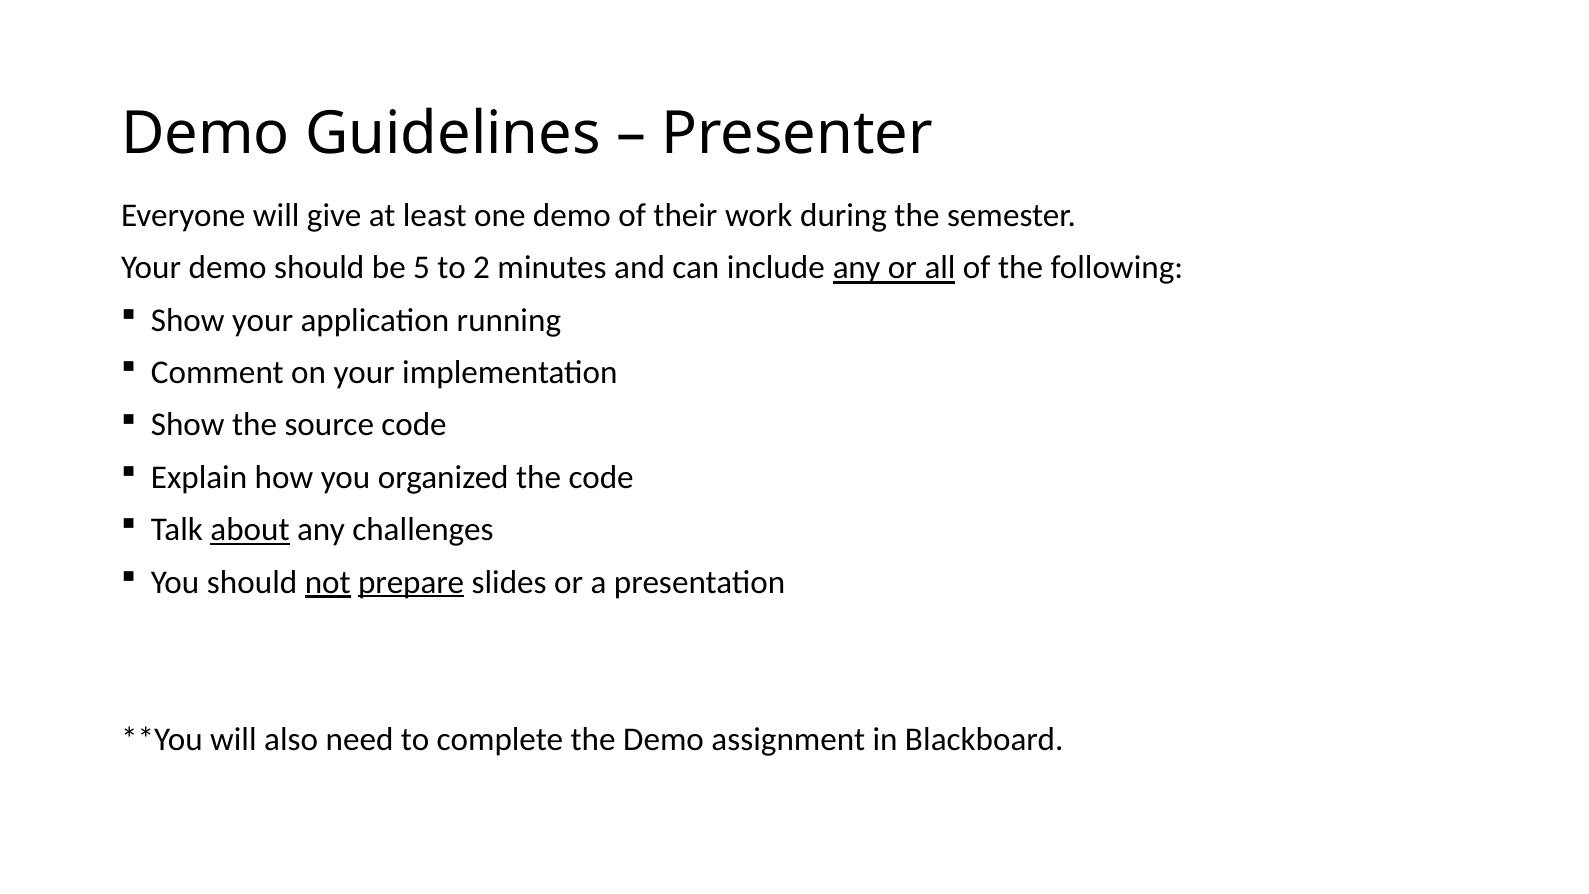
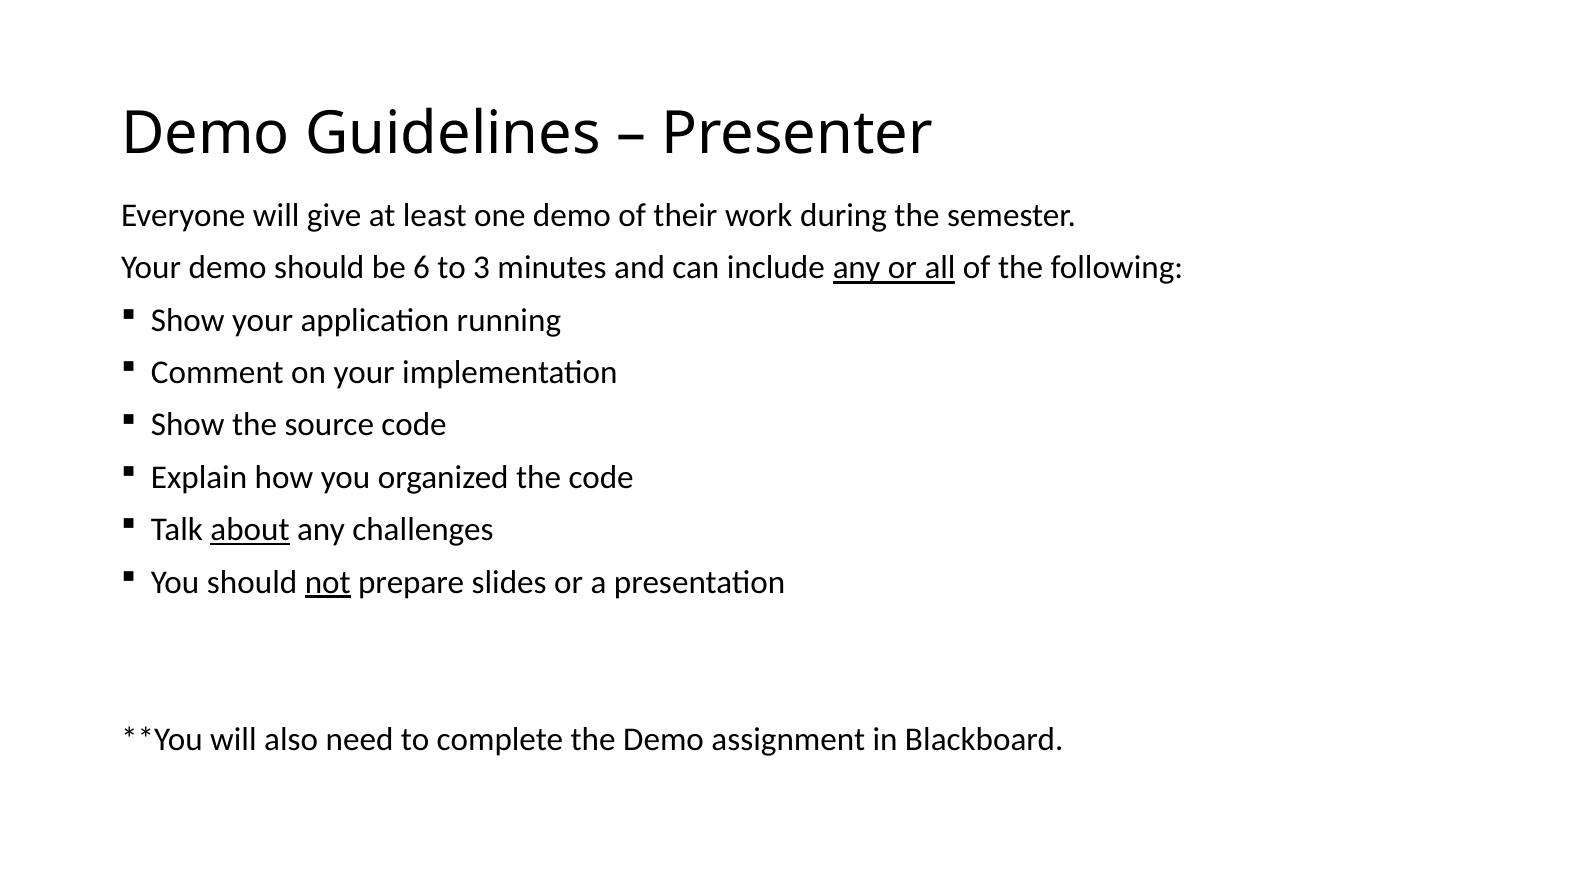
5: 5 -> 6 (422, 268)
2: 2 -> 3 (482, 268)
prepare underline: present -> none (411, 582)
